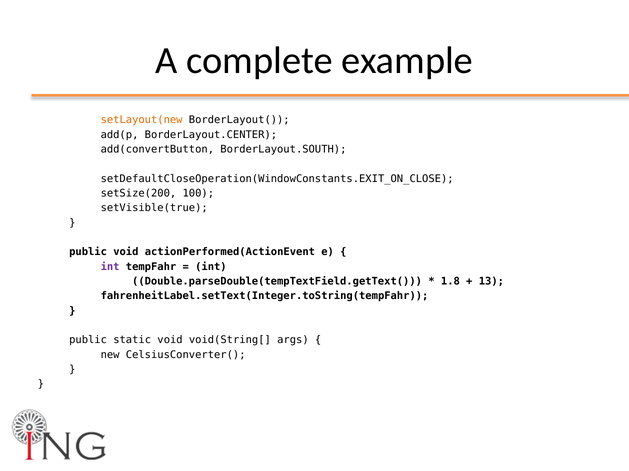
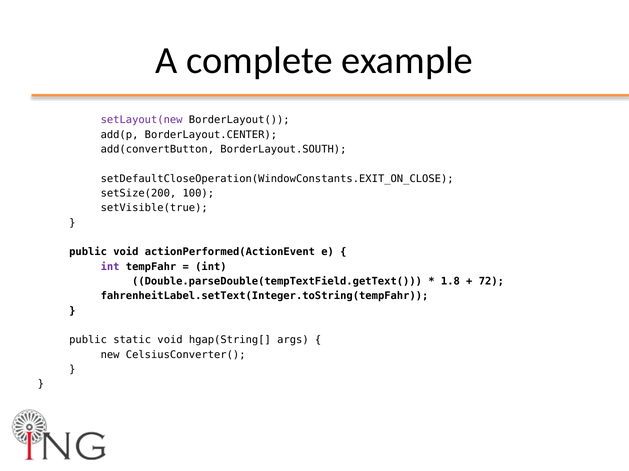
setLayout(new colour: orange -> purple (142, 120)
13: 13 -> 72 (491, 282)
void(String[: void(String[ -> hgap(String[ (230, 341)
